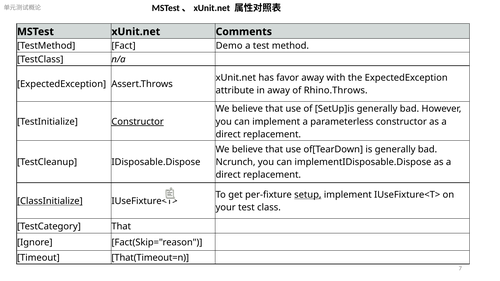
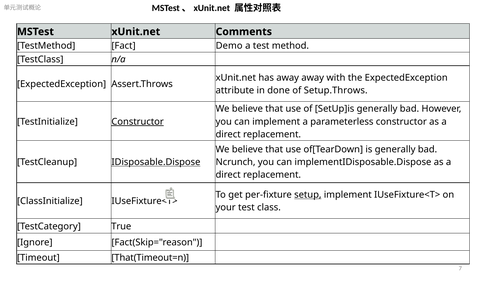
has favor: favor -> away (288, 78)
in away: away -> done (279, 91)
Rhino.Throws: Rhino.Throws -> Setup.Throws (336, 91)
IDisposable.Dispose underline: none -> present (156, 162)
ClassInitialize underline: present -> none (50, 201)
TestCategory That: That -> True (121, 227)
